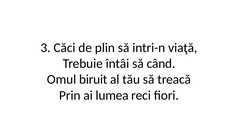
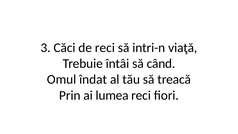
de plin: plin -> reci (105, 48)
biruit: biruit -> îndat (93, 79)
